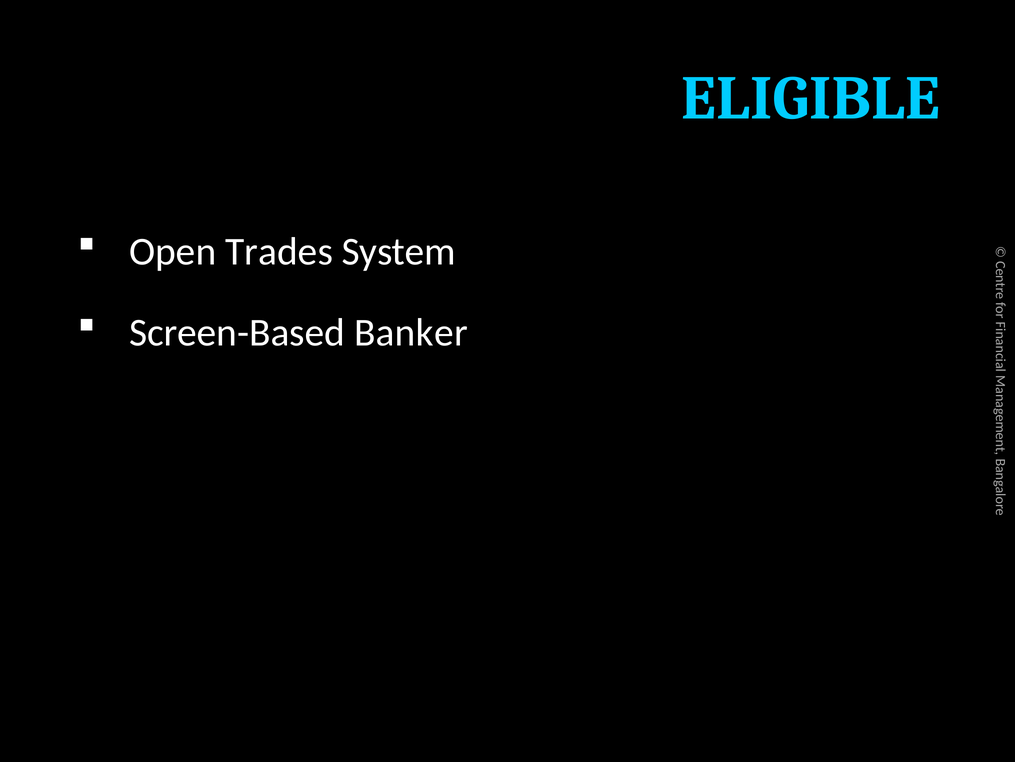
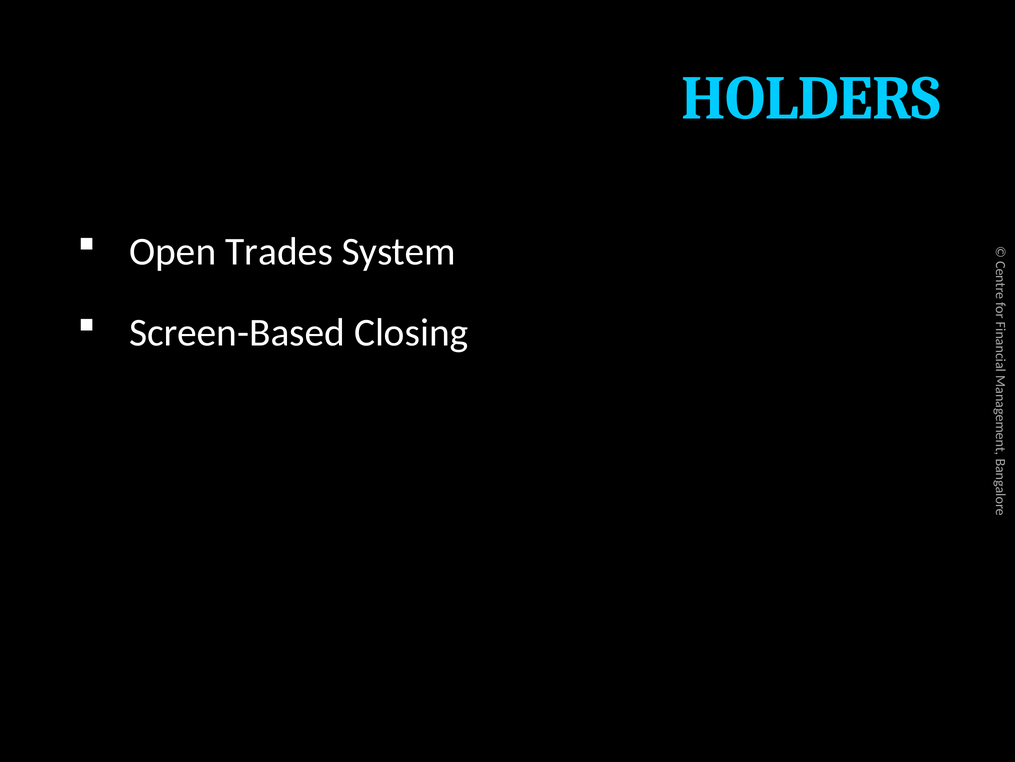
ELIGIBLE: ELIGIBLE -> HOLDERS (811, 98)
Banker: Banker -> Closing (411, 332)
